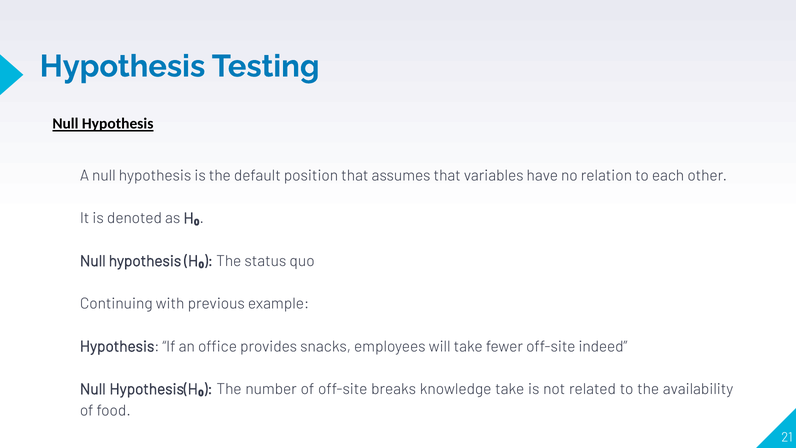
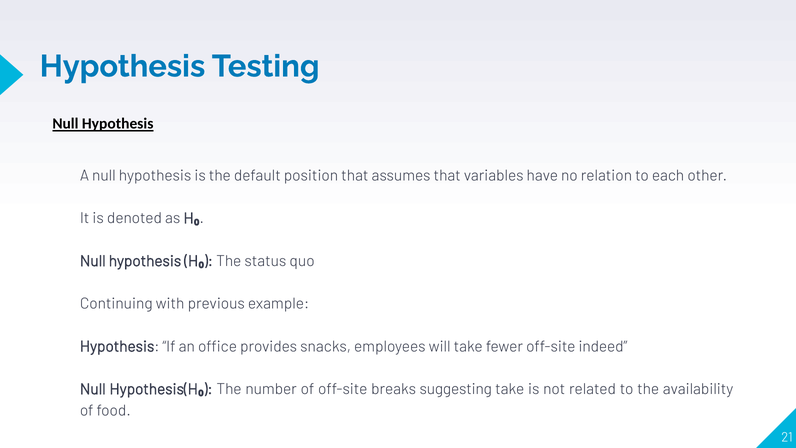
knowledge: knowledge -> suggesting (456, 389)
